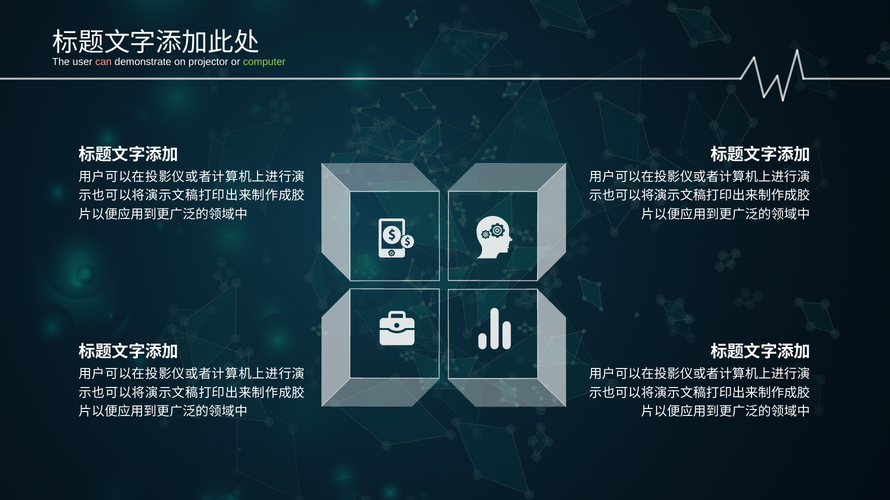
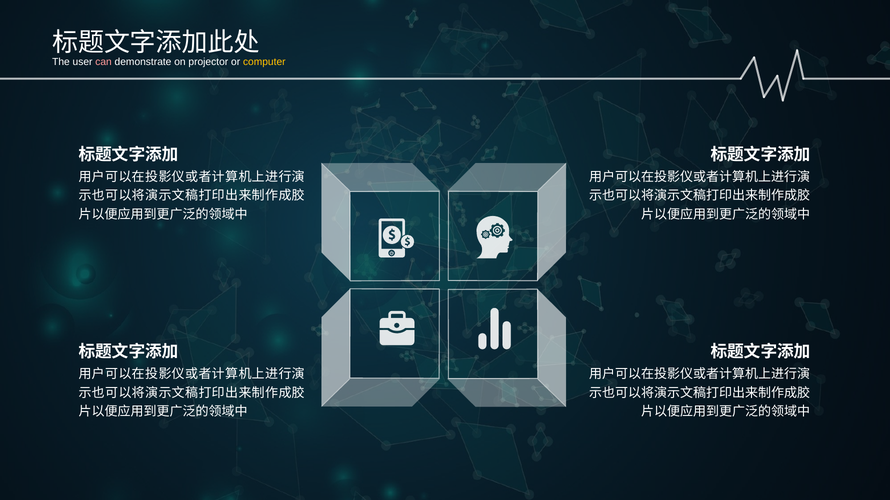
computer colour: light green -> yellow (264, 62)
